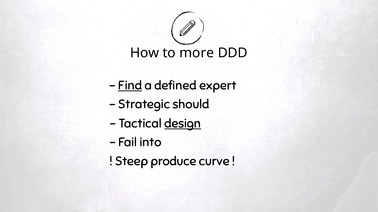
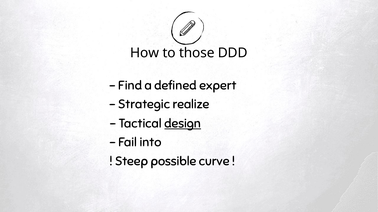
more: more -> those (197, 53)
Find underline: present -> none (130, 86)
should: should -> realize (191, 105)
produce: produce -> possible (173, 162)
